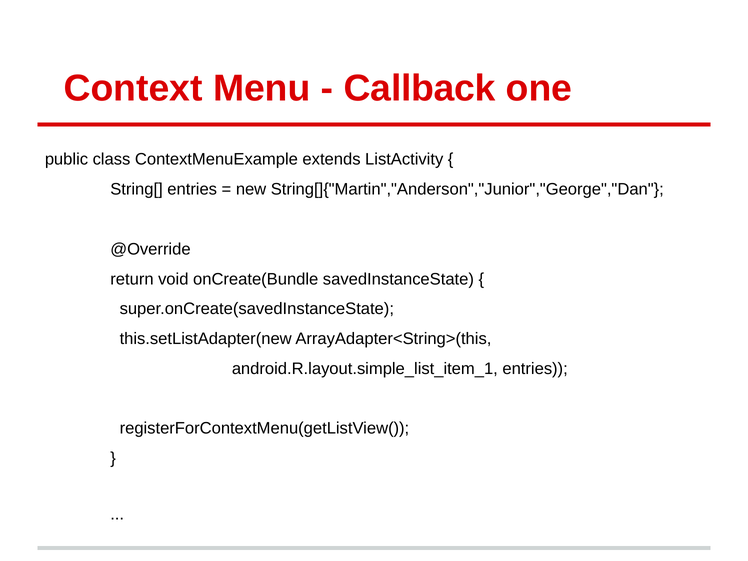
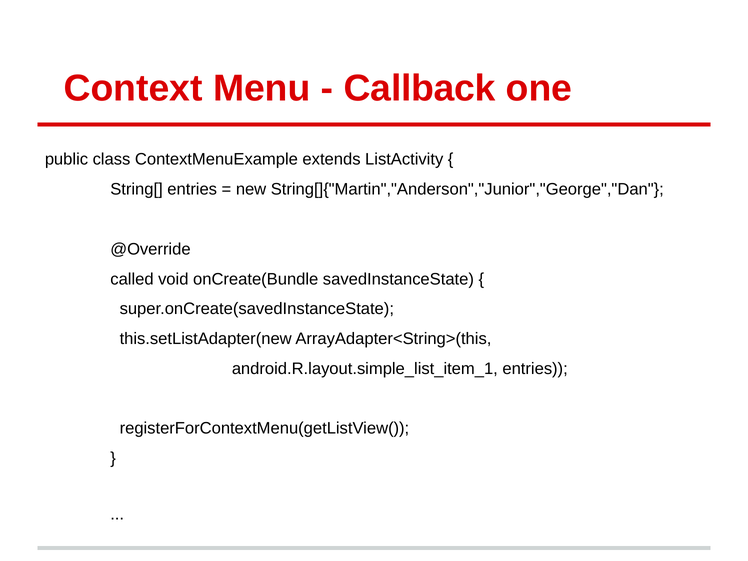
return: return -> called (132, 279)
